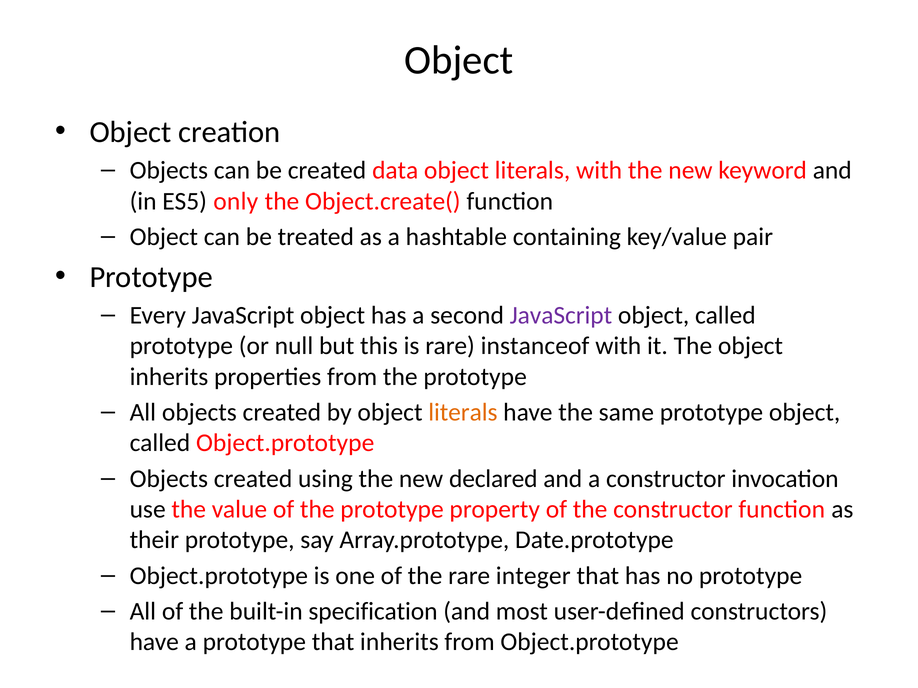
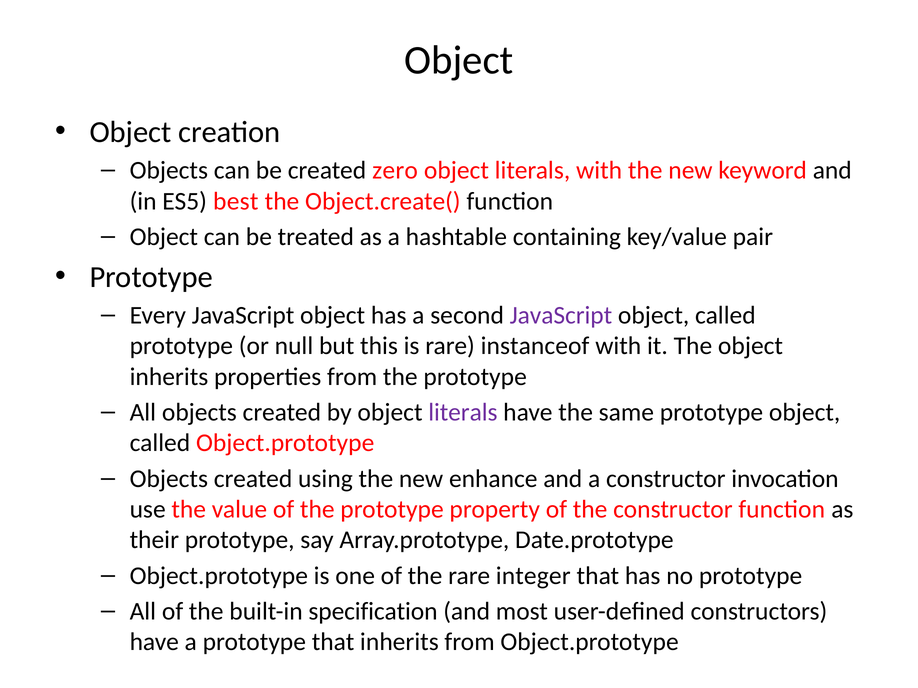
data: data -> zero (395, 171)
only: only -> best (236, 201)
literals colour: orange -> purple (463, 413)
declared: declared -> enhance (493, 479)
